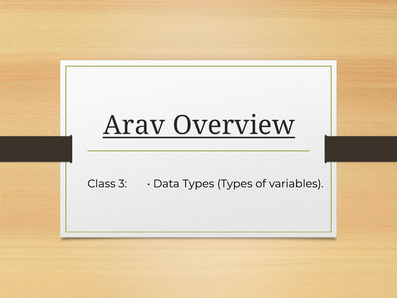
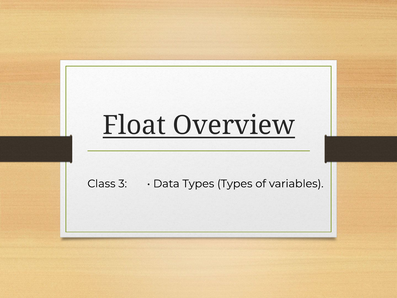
Arav: Arav -> Float (134, 125)
